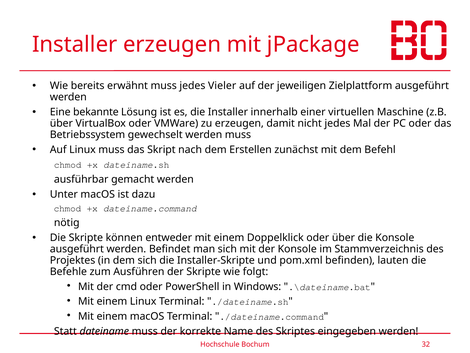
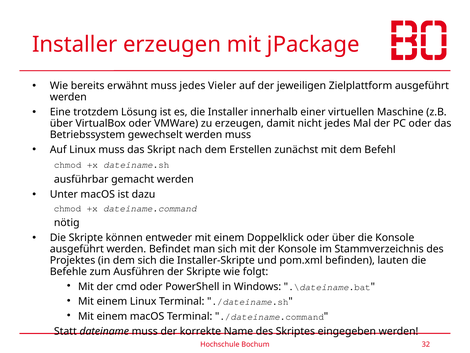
bekannte: bekannte -> trotzdem (96, 112)
